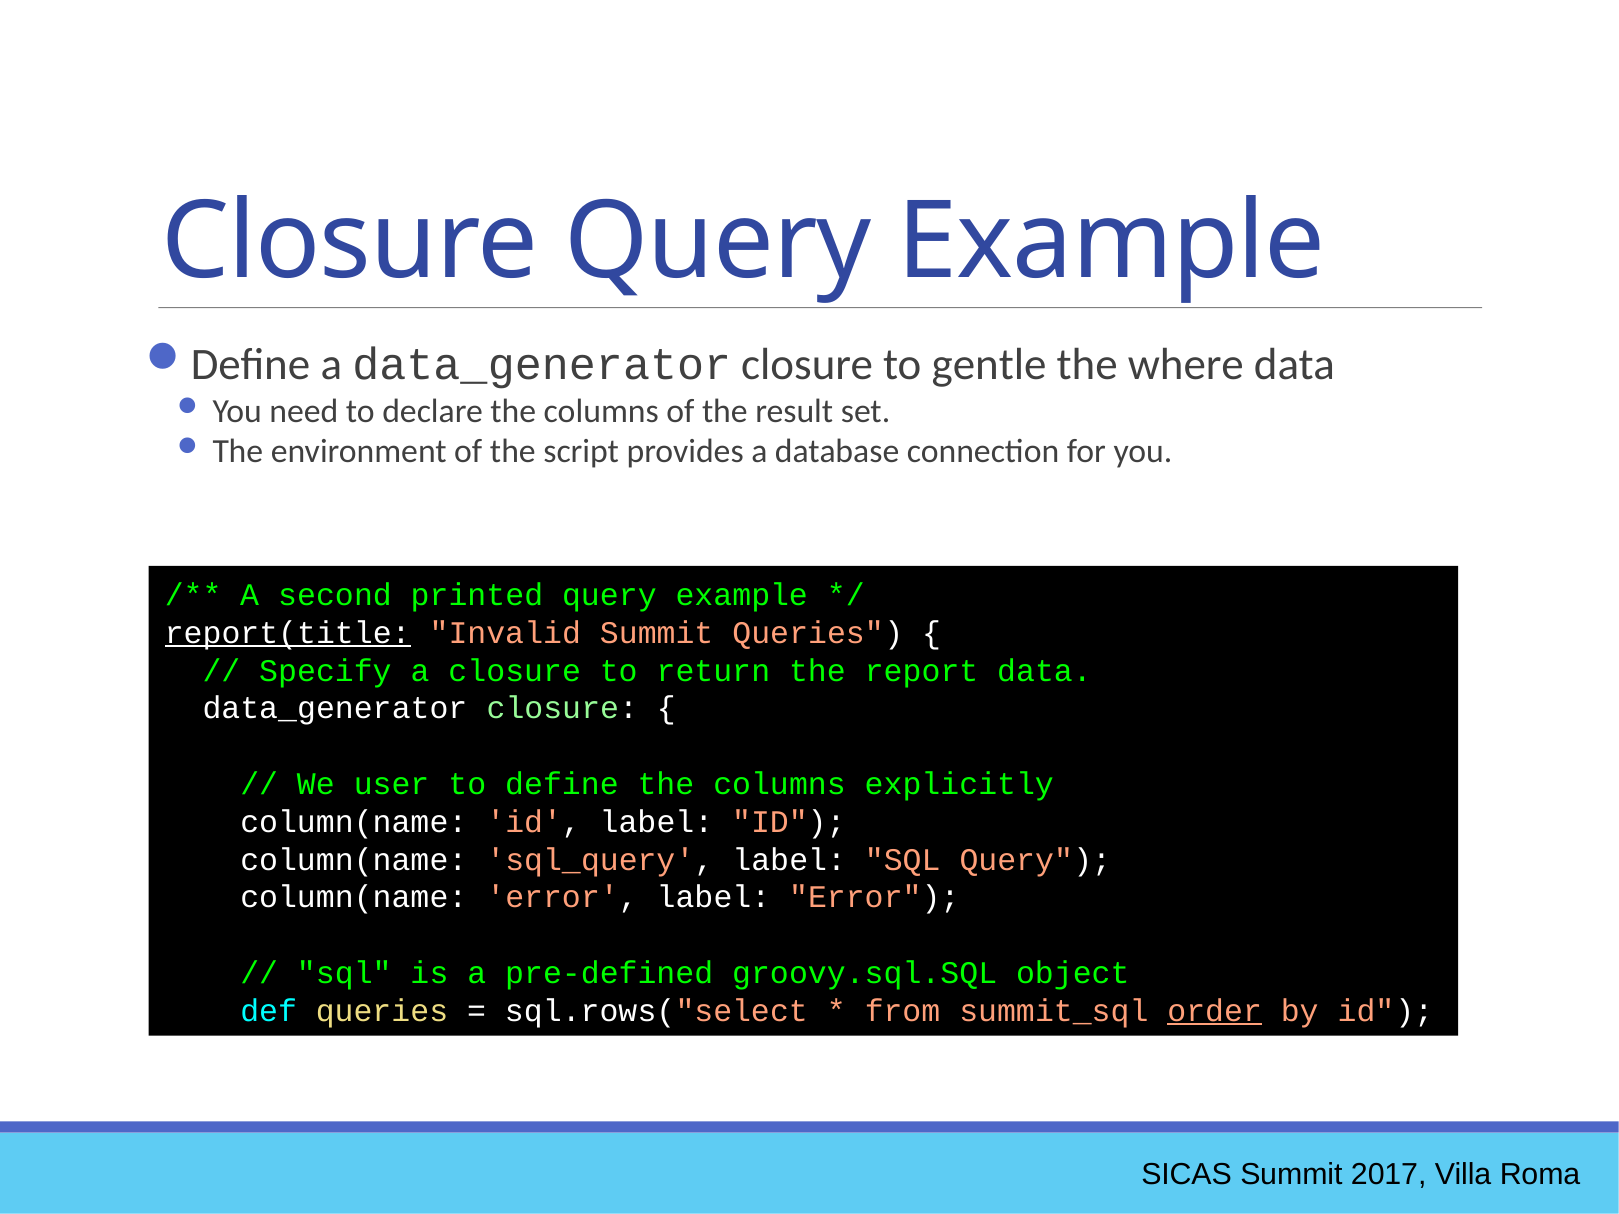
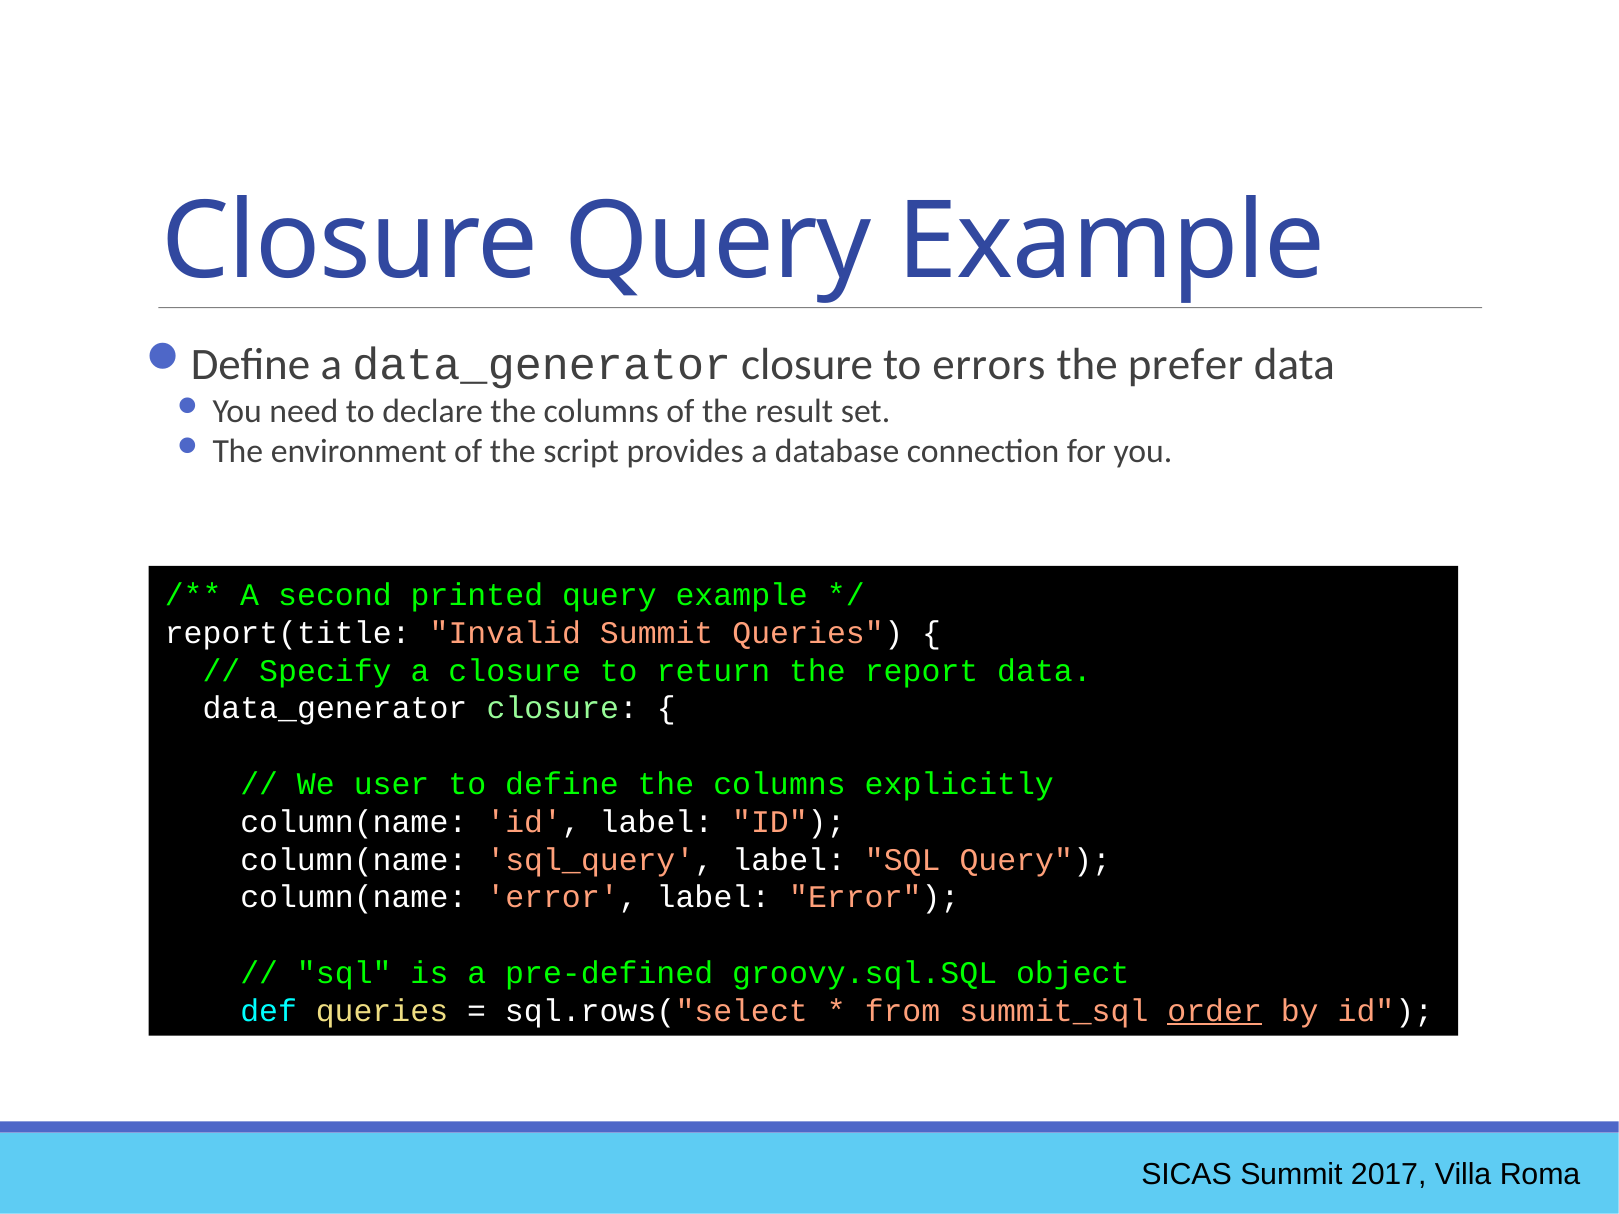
gentle: gentle -> errors (989, 365)
where: where -> prefer (1186, 365)
report(title underline: present -> none (288, 633)
